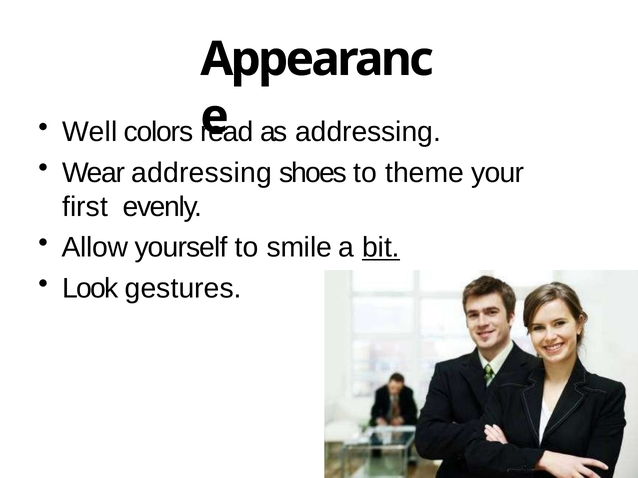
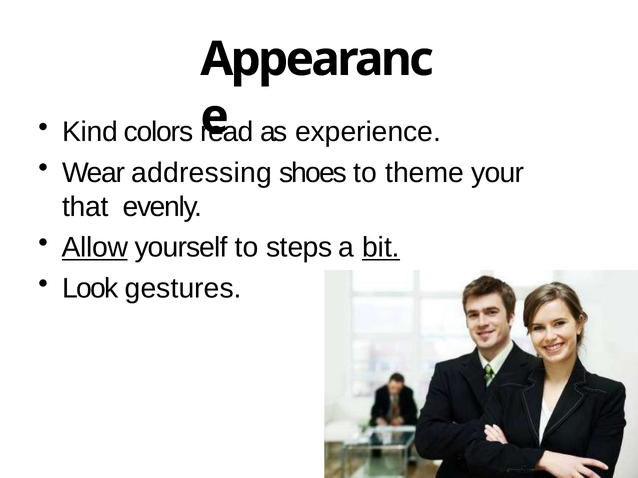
Well: Well -> Kind (90, 132)
as addressing: addressing -> experience (368, 132)
first: first -> that (85, 207)
Allow underline: none -> present (95, 248)
smile: smile -> steps (299, 248)
